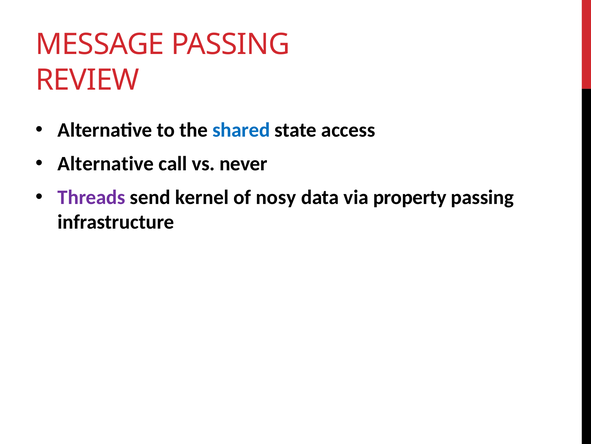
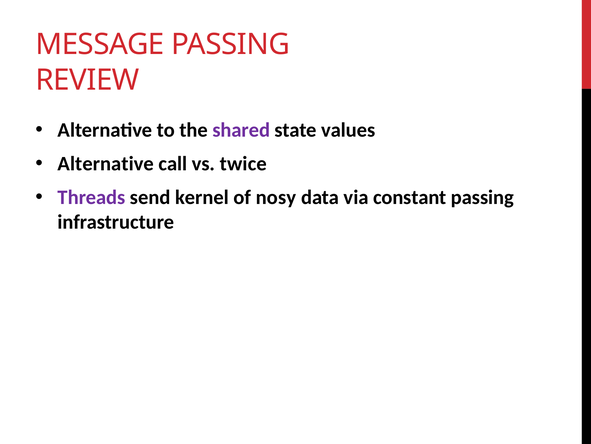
shared colour: blue -> purple (241, 130)
access: access -> values (348, 130)
never: never -> twice (243, 164)
property: property -> constant (410, 197)
